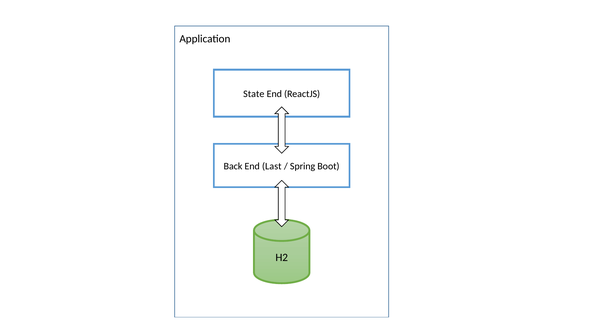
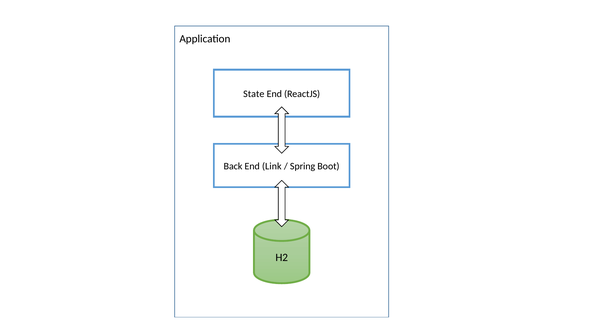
Last: Last -> Link (272, 166)
